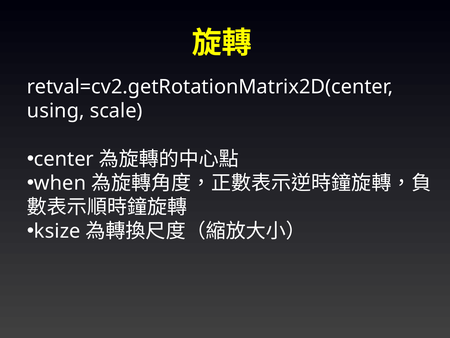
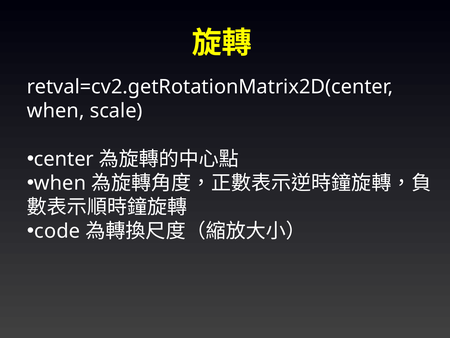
using: using -> when (56, 111)
ksize: ksize -> code (57, 231)
